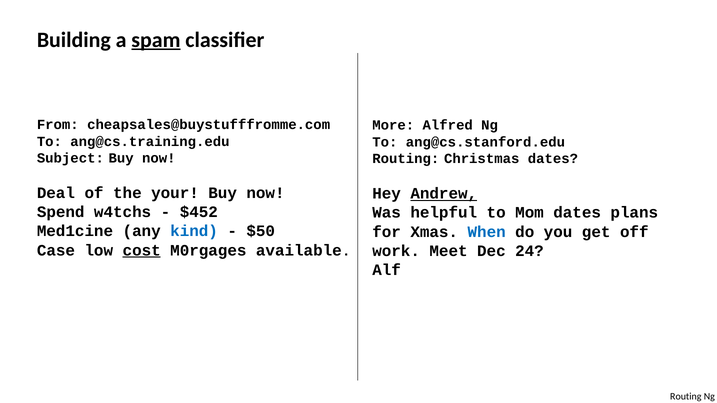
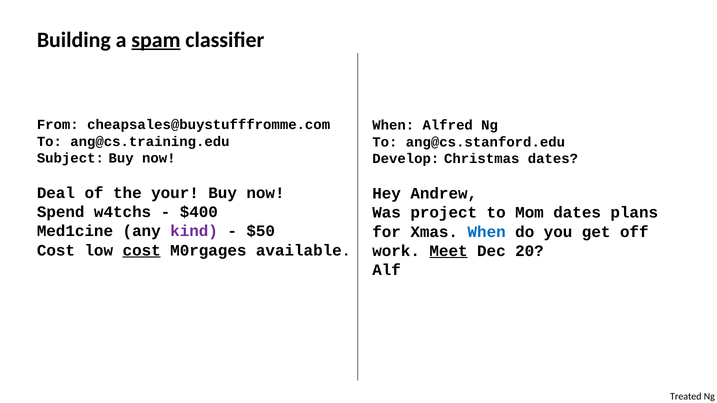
More: More -> When (393, 125)
Routing: Routing -> Develop (406, 159)
Andrew underline: present -> none (444, 194)
$452: $452 -> $400 (199, 212)
helpful: helpful -> project (444, 213)
kind colour: blue -> purple (194, 231)
Case: Case -> Cost (56, 250)
Meet underline: none -> present (449, 251)
24: 24 -> 20 (530, 251)
Routing: Routing -> Treated (686, 397)
